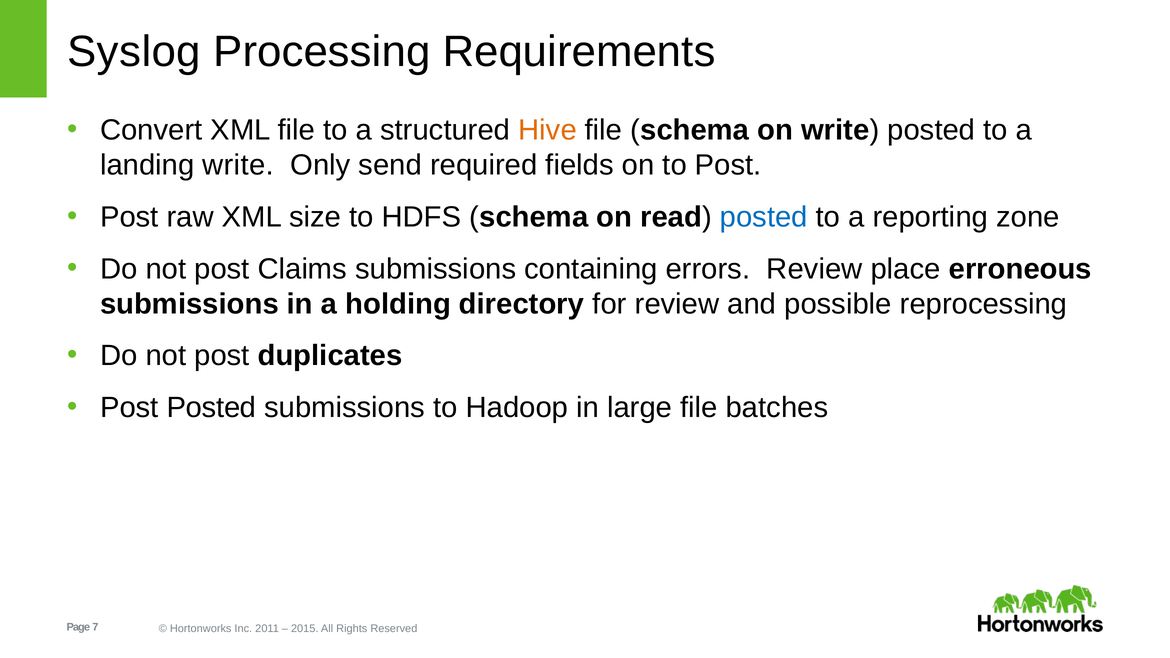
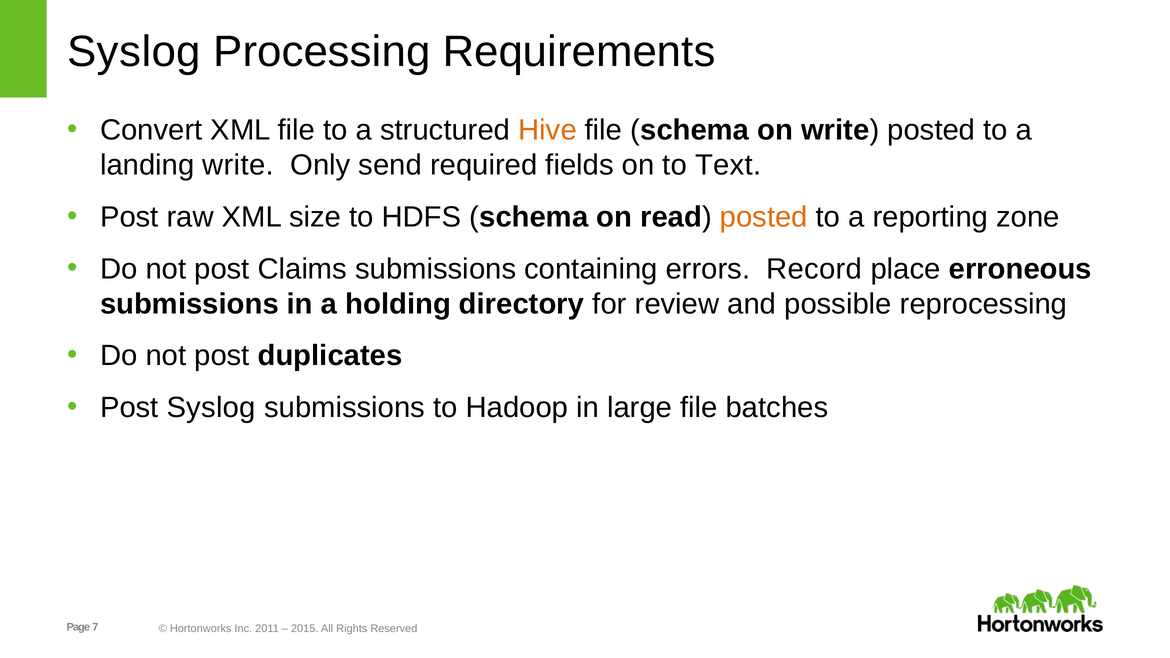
to Post: Post -> Text (728, 165)
posted colour: blue -> orange (764, 217)
errors Review: Review -> Record (814, 269)
Post Posted: Posted -> Syslog (211, 408)
